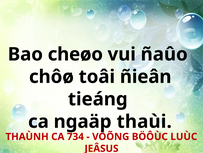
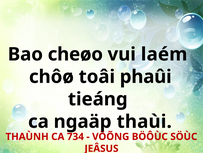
ñaûo: ñaûo -> laém (164, 54)
ñieân: ñieân -> phaûi (146, 76)
LUÙC: LUÙC -> SÖÙC (184, 136)
